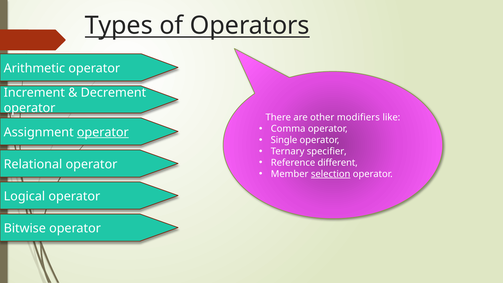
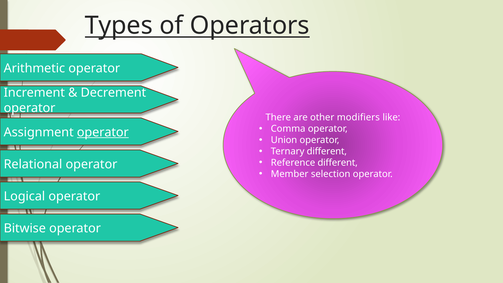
Single: Single -> Union (284, 140)
Ternary specifier: specifier -> different (327, 151)
selection underline: present -> none (331, 174)
